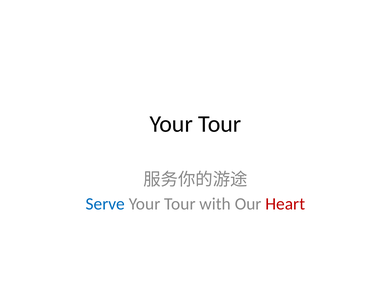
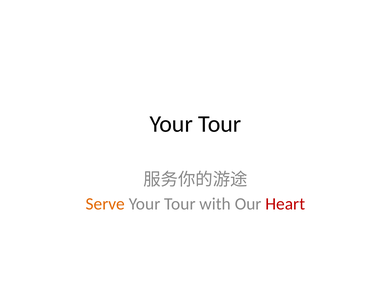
Serve colour: blue -> orange (105, 204)
